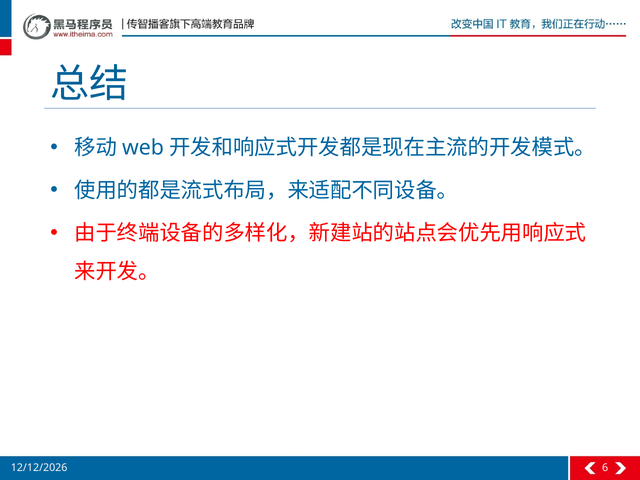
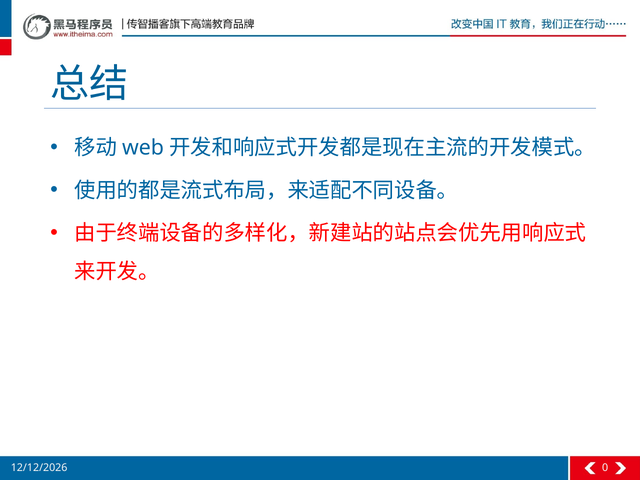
6: 6 -> 0 (605, 468)
